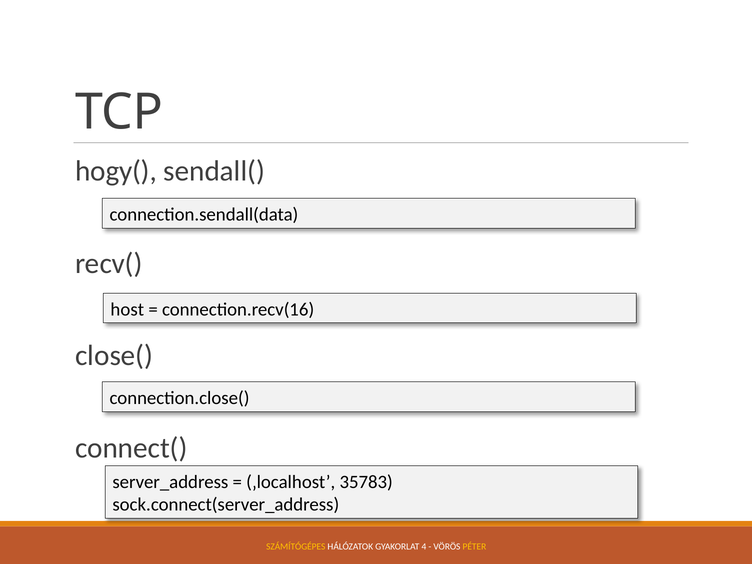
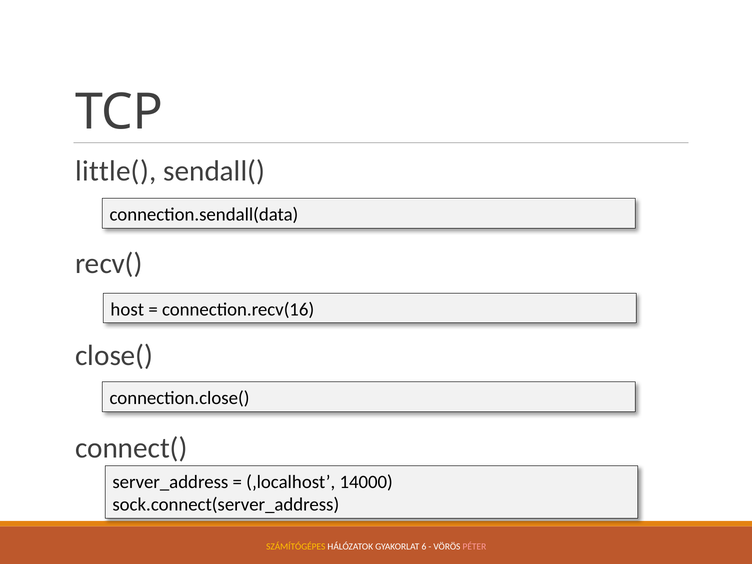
hogy(: hogy( -> little( (116, 171)
35783: 35783 -> 14000 (366, 482)
4: 4 -> 6 (424, 547)
PÉTER colour: yellow -> pink (474, 547)
